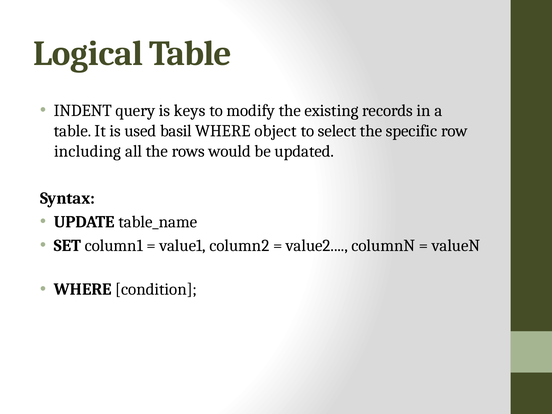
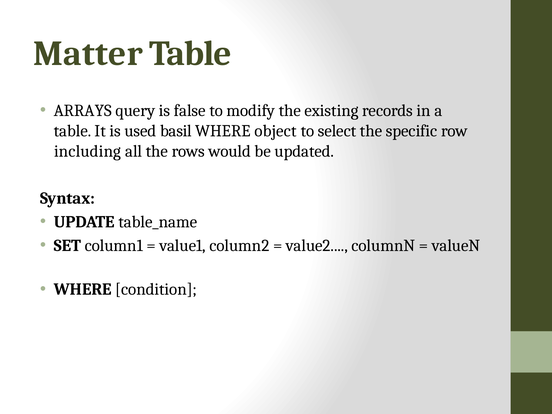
Logical: Logical -> Matter (88, 54)
INDENT: INDENT -> ARRAYS (83, 111)
keys: keys -> false (190, 111)
